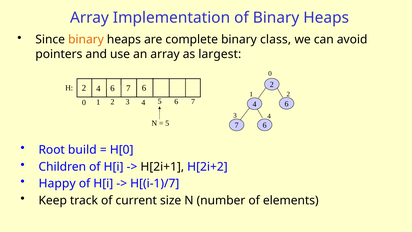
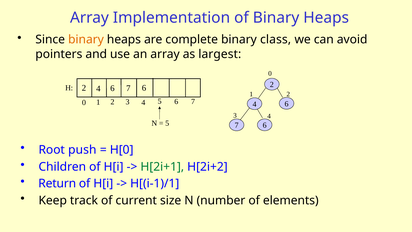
build: build -> push (82, 150)
H[2i+1 colour: black -> green (162, 167)
Happy: Happy -> Return (57, 183)
H[(i-1)/7: H[(i-1)/7 -> H[(i-1)/1 (155, 183)
